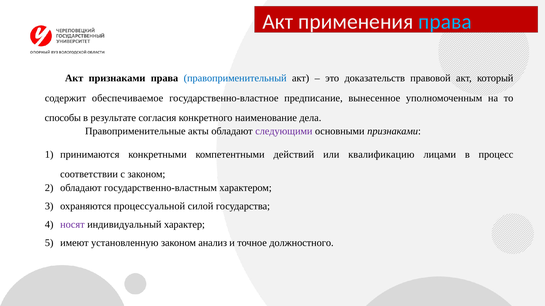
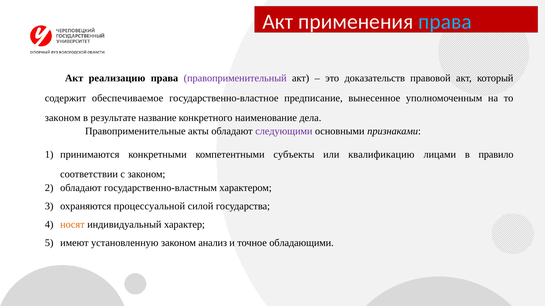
Акт признаками: признаками -> реализацию (117, 78)
правоприменительный colour: blue -> purple (235, 78)
способы: способы -> законом (63, 118)
согласия: согласия -> название (157, 118)
действий: действий -> субъекты (294, 155)
процесс: процесс -> правило (496, 155)
носят colour: purple -> orange (72, 225)
должностного: должностного -> обладающими (302, 243)
